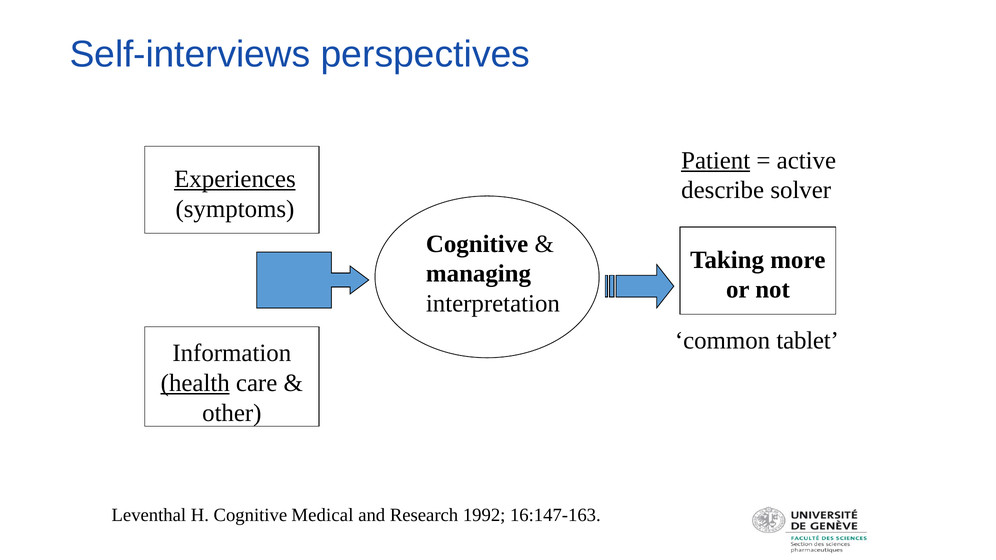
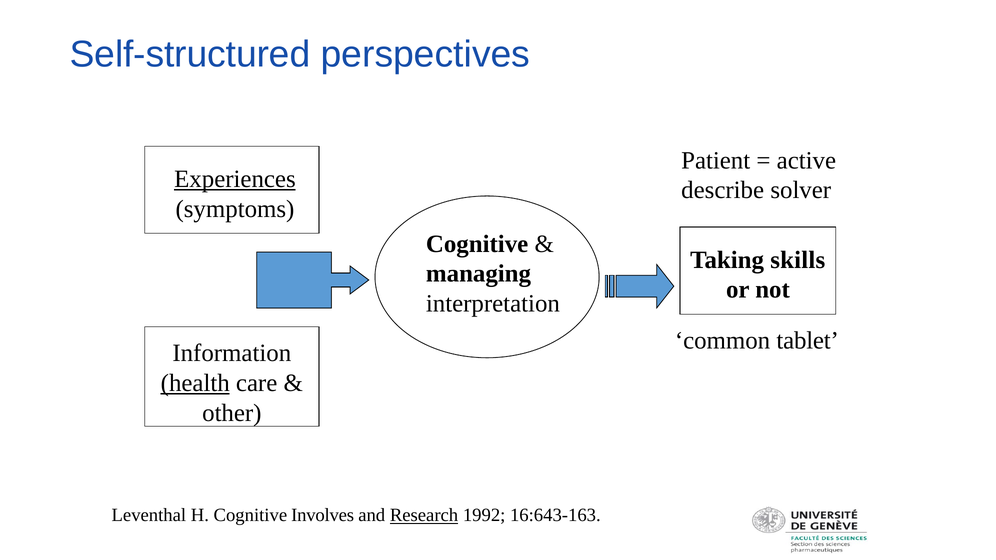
Self-interviews: Self-interviews -> Self-structured (190, 55)
Patient underline: present -> none (716, 160)
more: more -> skills (798, 260)
Medical: Medical -> Involves (323, 516)
Research underline: none -> present (424, 516)
16:147-163: 16:147-163 -> 16:643-163 (555, 516)
